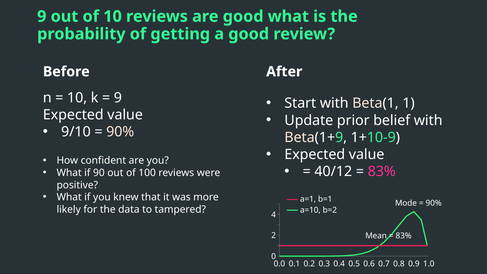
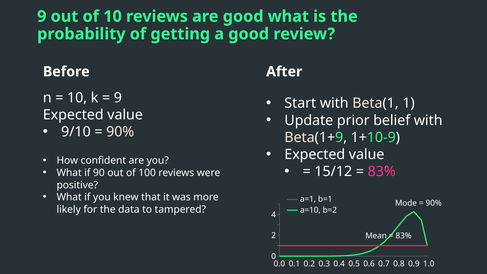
40/12: 40/12 -> 15/12 (333, 171)
